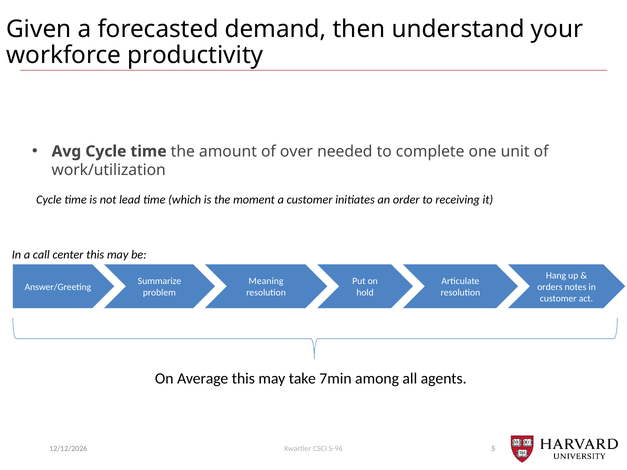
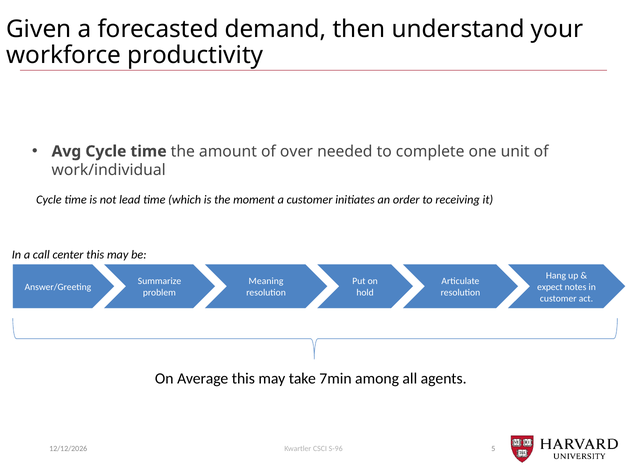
work/utilization: work/utilization -> work/individual (109, 170)
orders: orders -> expect (550, 287)
